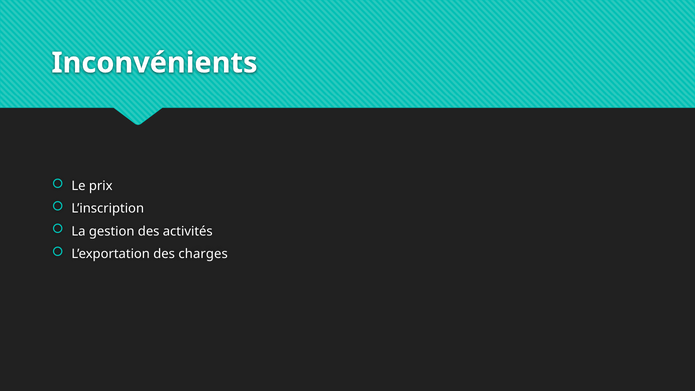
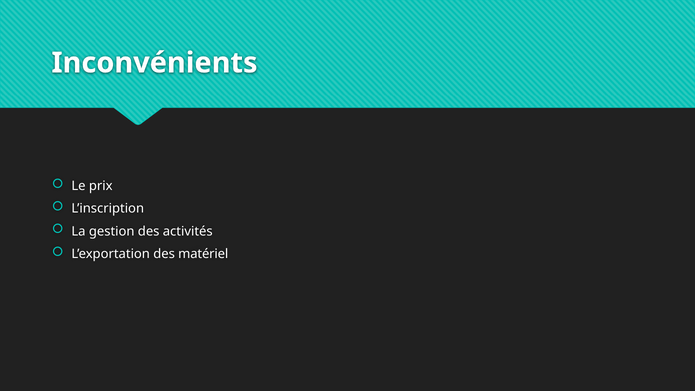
charges: charges -> matériel (203, 254)
